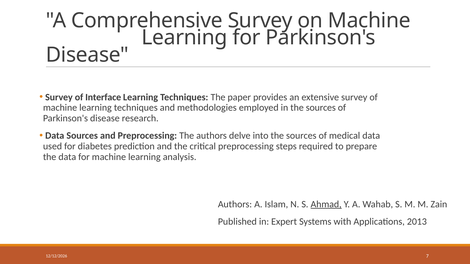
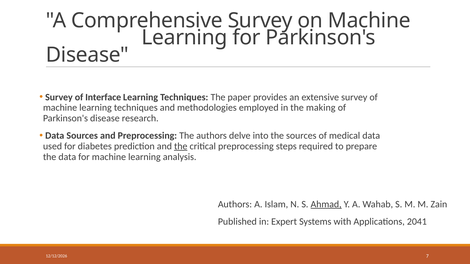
in the sources: sources -> making (321, 108)
the underline: none -> present (181, 146)
2013: 2013 -> 2041 (417, 222)
